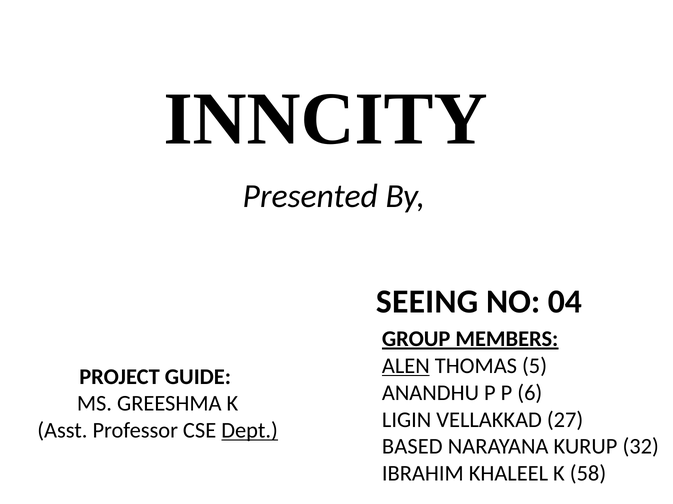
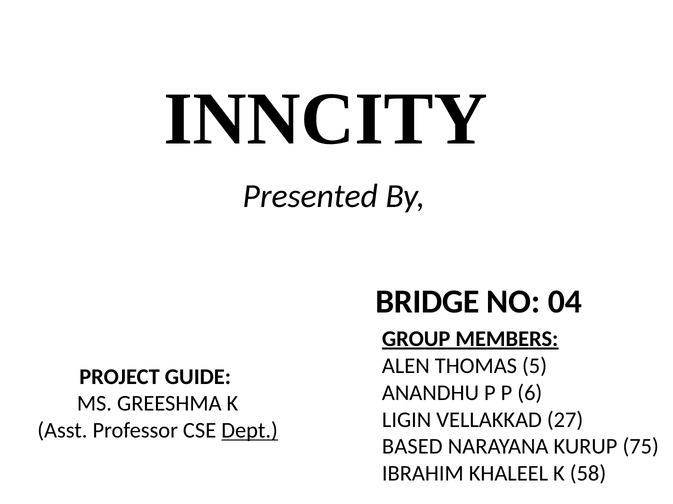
SEEING: SEEING -> BRIDGE (427, 302)
ALEN underline: present -> none (406, 366)
32: 32 -> 75 (641, 447)
